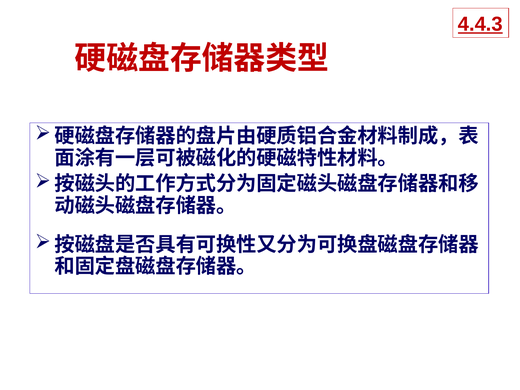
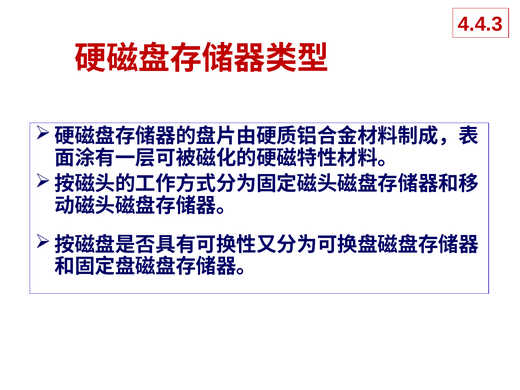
4.4.3 underline: present -> none (480, 24)
